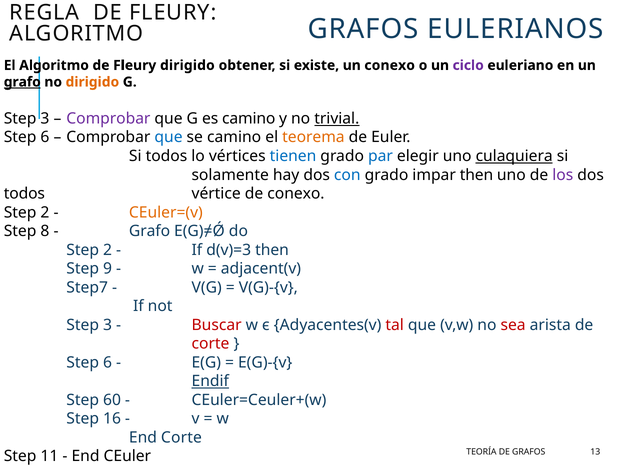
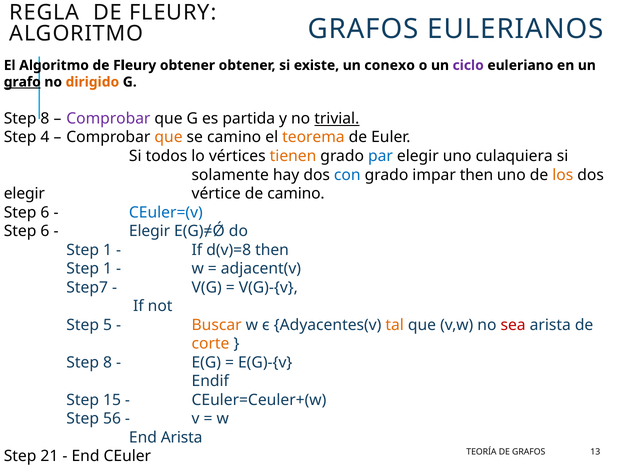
Fleury dirigido: dirigido -> obtener (187, 65)
3: 3 -> 8 (45, 119)
es camino: camino -> partida (249, 119)
6: 6 -> 4 (45, 137)
que colour: blue -> orange (169, 137)
tienen colour: blue -> orange (293, 156)
culaquiera underline: present -> none (514, 156)
los colour: purple -> orange (563, 175)
todos: todos -> elegir (24, 194)
de conexo: conexo -> camino (296, 194)
2: 2 -> 6 (45, 213)
CEuler=(v colour: orange -> blue (166, 213)
8: 8 -> 6 (45, 231)
Grafo: Grafo -> Elegir (150, 231)
2: 2 -> 1 (108, 250)
d(v)=3: d(v)=3 -> d(v)=8 (229, 250)
9: 9 -> 1 (108, 269)
3: 3 -> 5 (108, 325)
Buscar colour: red -> orange (217, 325)
tal colour: red -> orange (395, 325)
corte colour: red -> orange (210, 344)
6: 6 -> 8 (108, 363)
Endif underline: present -> none (210, 382)
60: 60 -> 15 (112, 400)
16: 16 -> 56 (112, 419)
End Corte: Corte -> Arista (182, 438)
11: 11 -> 21 (49, 457)
